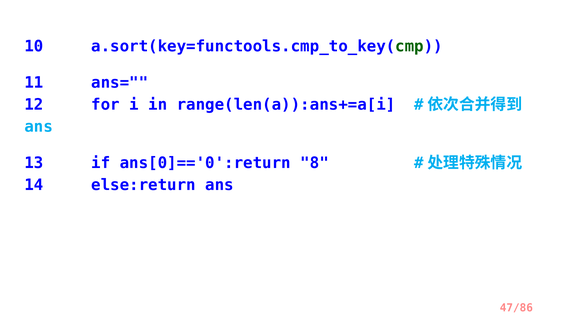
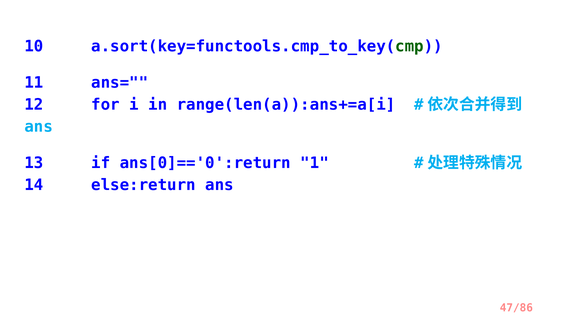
8: 8 -> 1 (315, 163)
